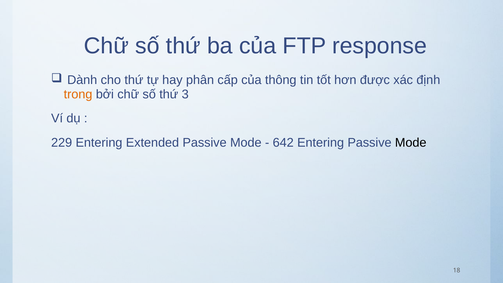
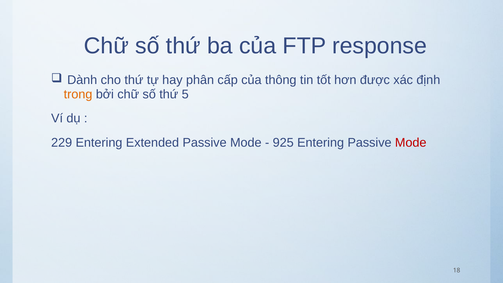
3: 3 -> 5 (185, 94)
642: 642 -> 925 (283, 143)
Mode colour: black -> red (411, 143)
